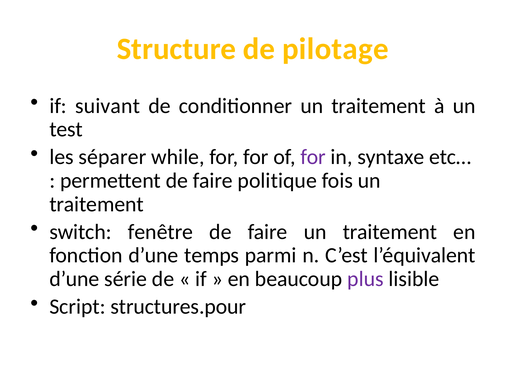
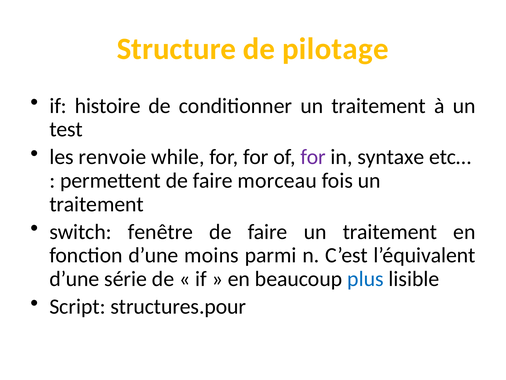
suivant: suivant -> histoire (108, 106)
séparer: séparer -> renvoie (112, 157)
politique: politique -> morceau (277, 180)
temps: temps -> moins (212, 255)
plus colour: purple -> blue (365, 279)
